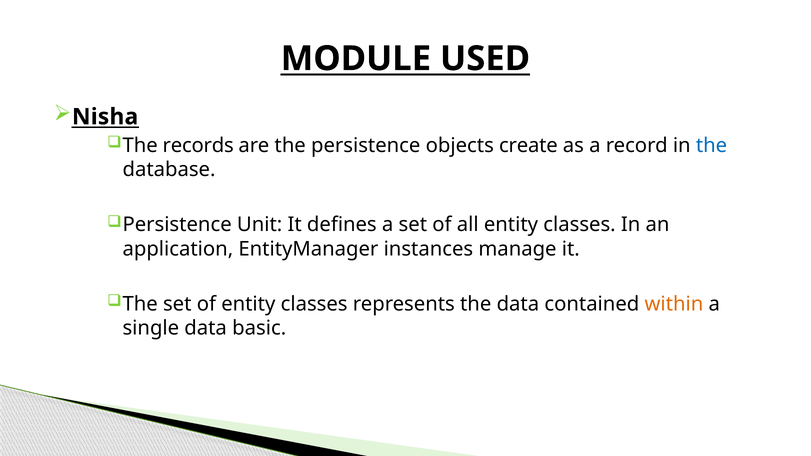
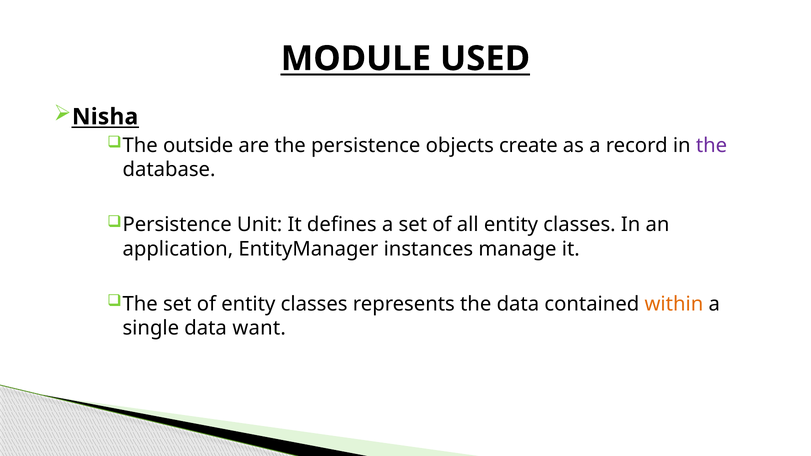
records: records -> outside (198, 145)
the colour: blue -> purple (712, 145)
basic: basic -> want (259, 328)
